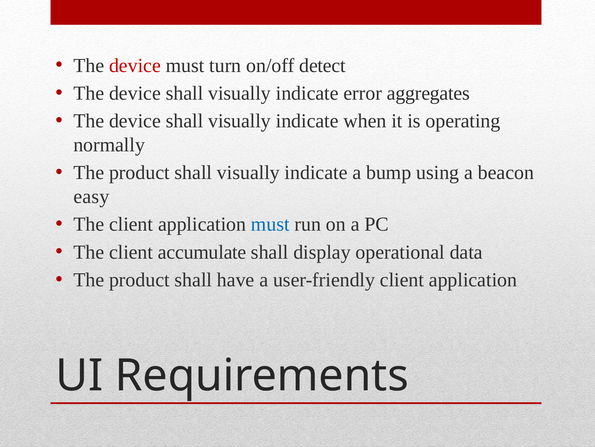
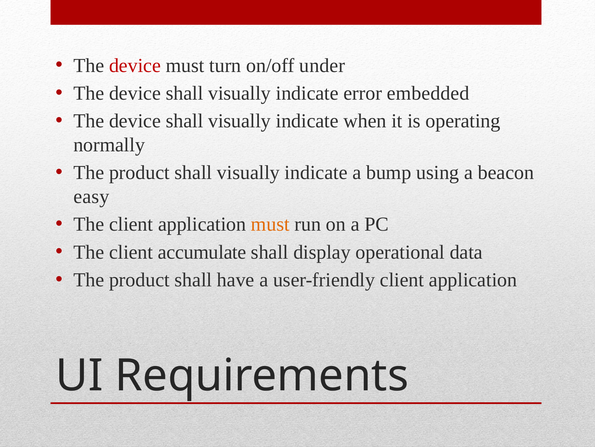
detect: detect -> under (322, 65)
aggregates: aggregates -> embedded (428, 93)
must colour: blue -> orange (270, 224)
